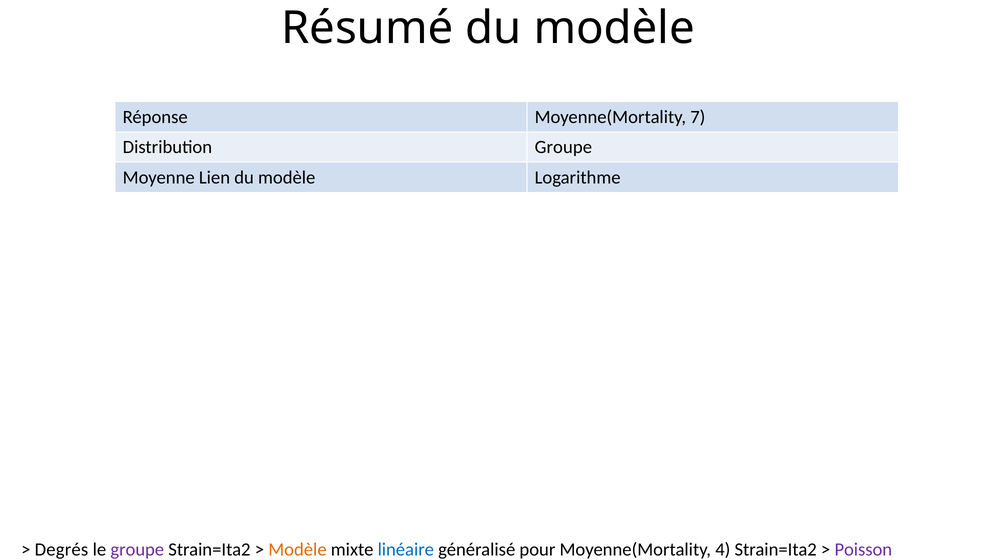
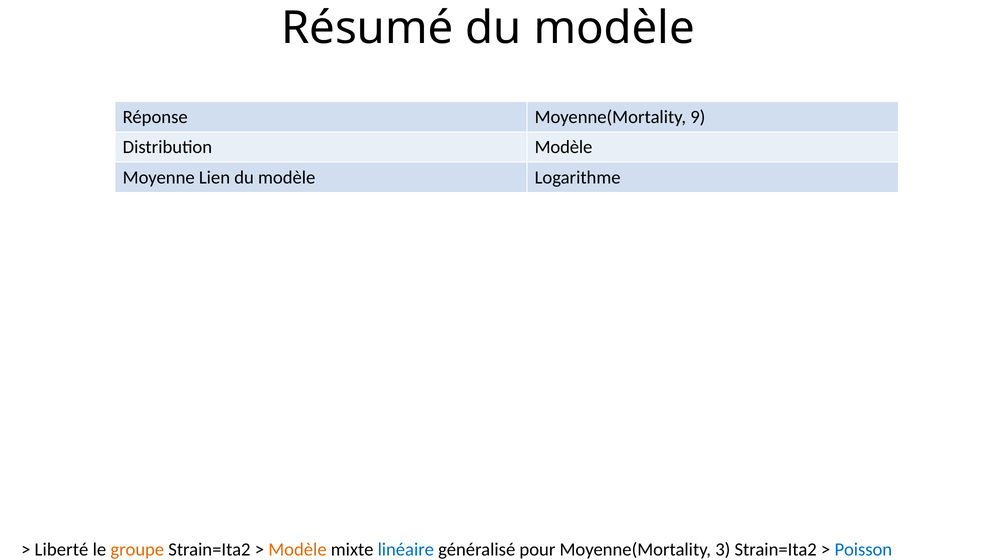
7: 7 -> 9 (698, 117)
Distribution Groupe: Groupe -> Modèle (563, 147)
Degrés: Degrés -> Liberté (61, 549)
groupe colour: purple -> orange (137, 549)
4: 4 -> 3 (723, 549)
Poisson colour: purple -> blue (863, 549)
